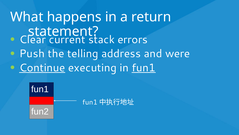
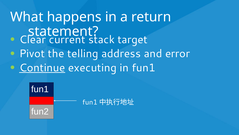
errors: errors -> target (133, 39)
Push: Push -> Pivot (32, 53)
were: were -> error (178, 53)
fun1 underline: present -> none (144, 67)
